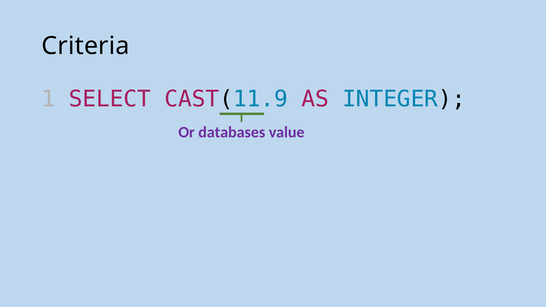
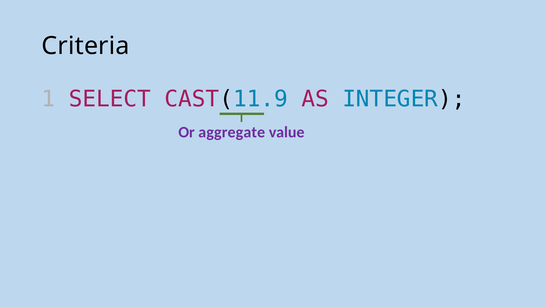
databases: databases -> aggregate (232, 132)
